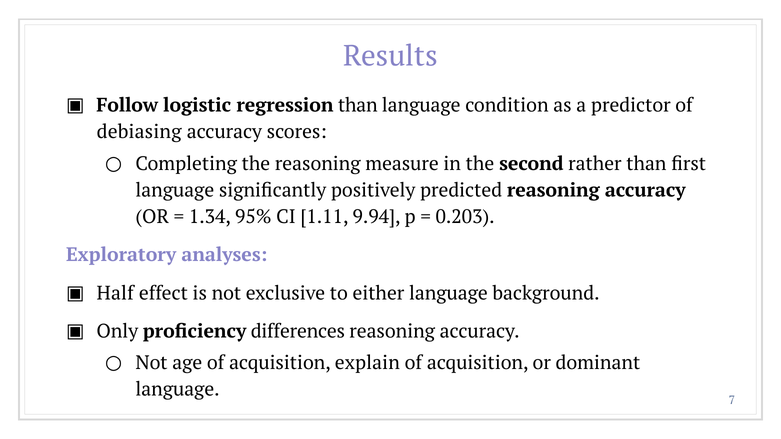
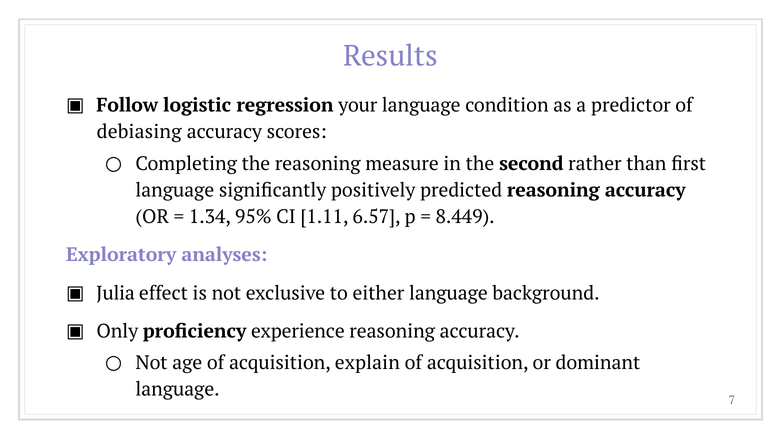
regression than: than -> your (358, 105)
9.94: 9.94 -> 6.57 (377, 217)
0.203: 0.203 -> 8.449 (465, 217)
Half: Half -> Julia (115, 293)
differences: differences -> experience (298, 331)
